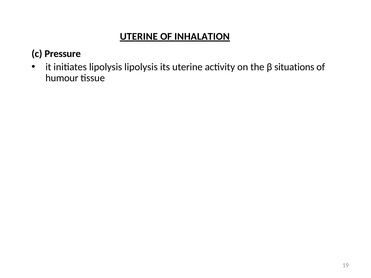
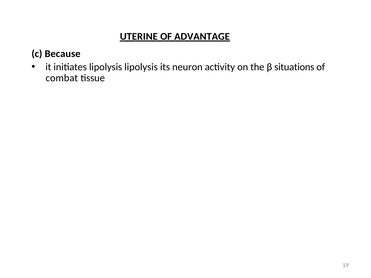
INHALATION: INHALATION -> ADVANTAGE (202, 37)
Pressure: Pressure -> Because (63, 54)
its uterine: uterine -> neuron (187, 67)
humour: humour -> combat (62, 78)
